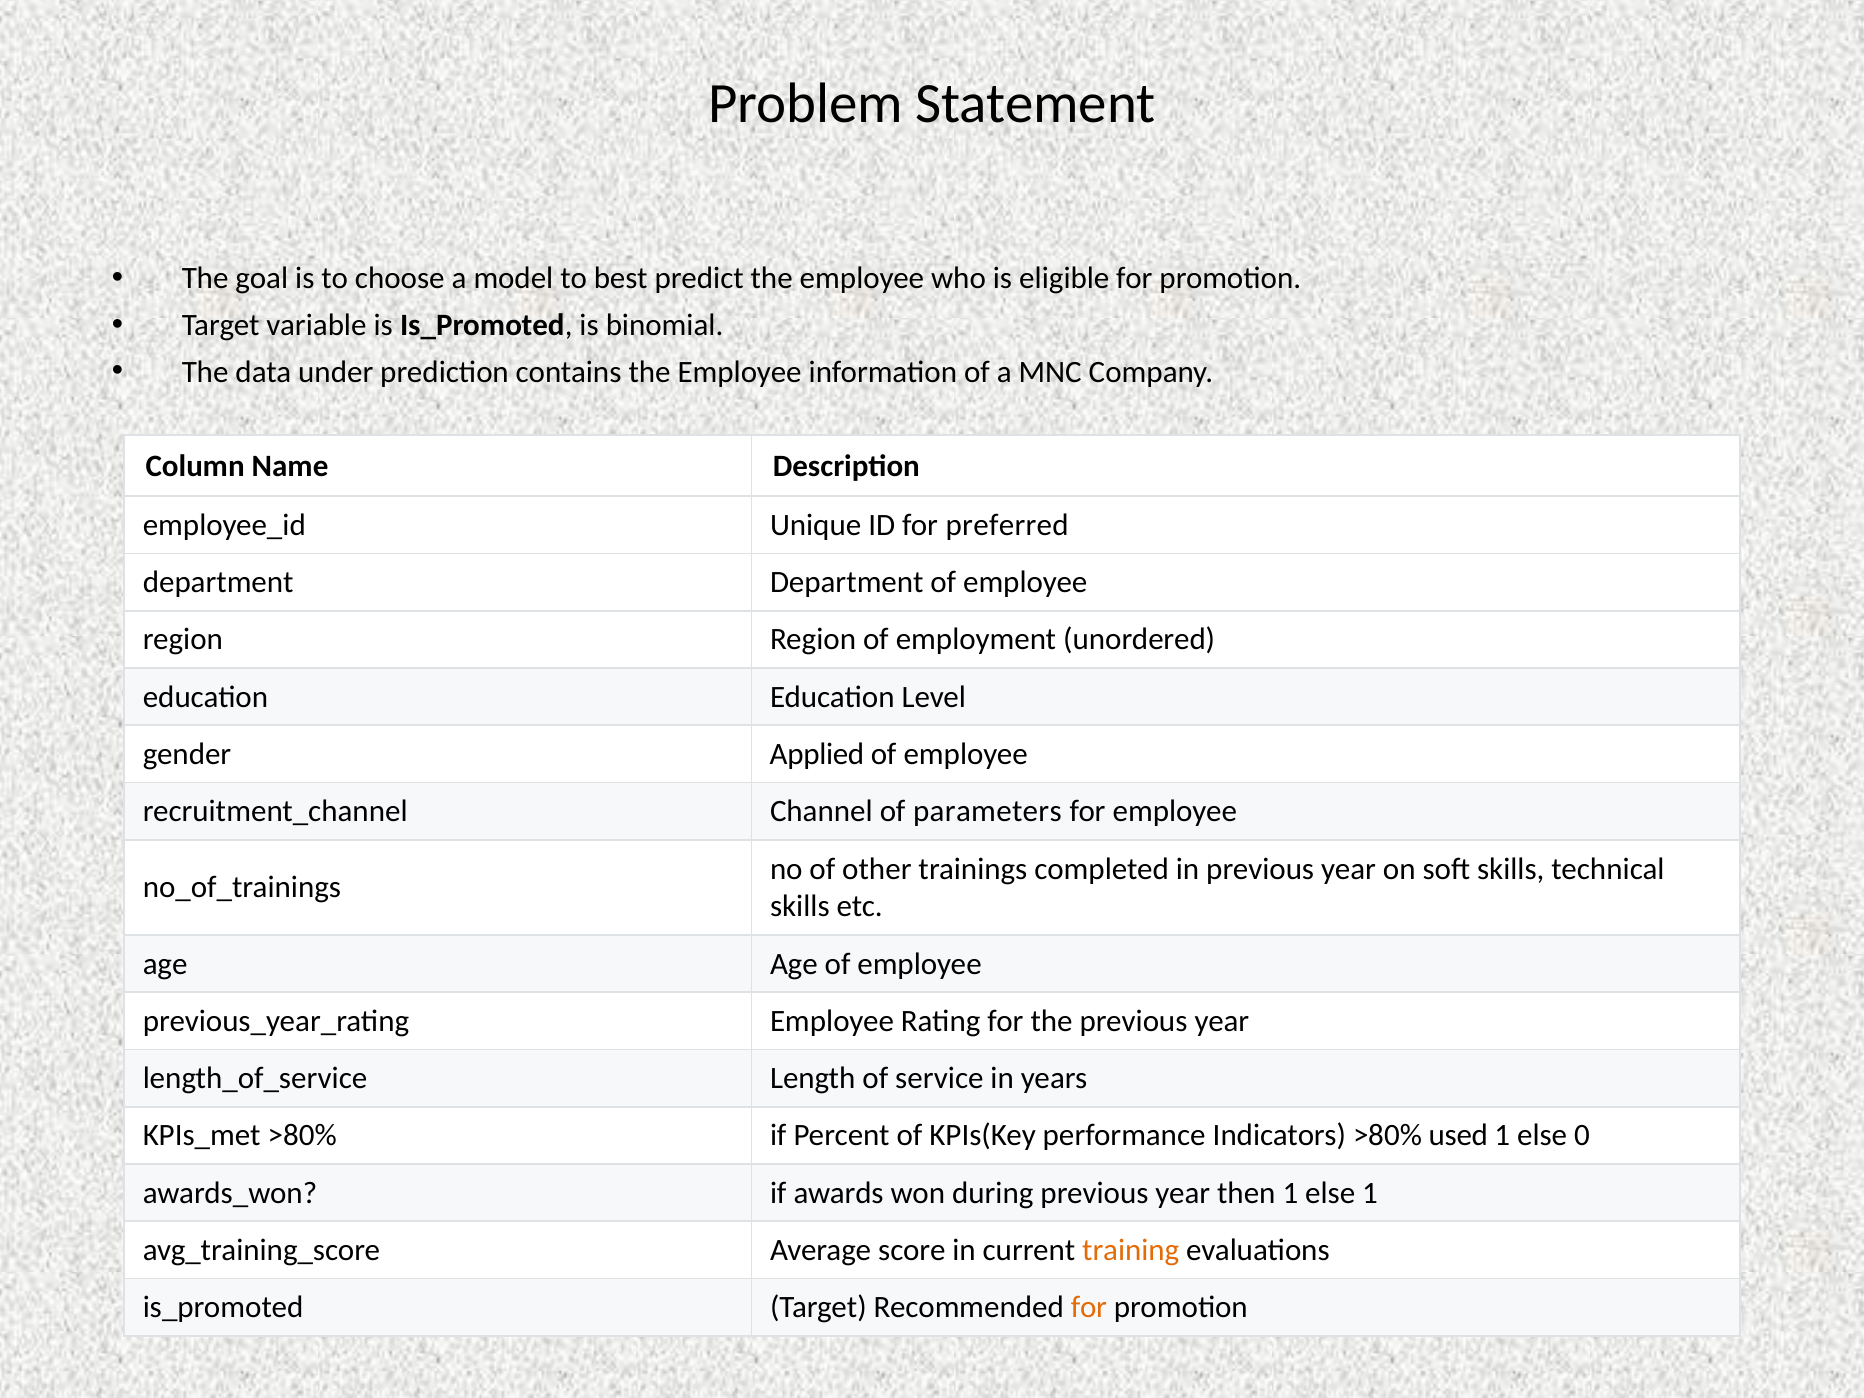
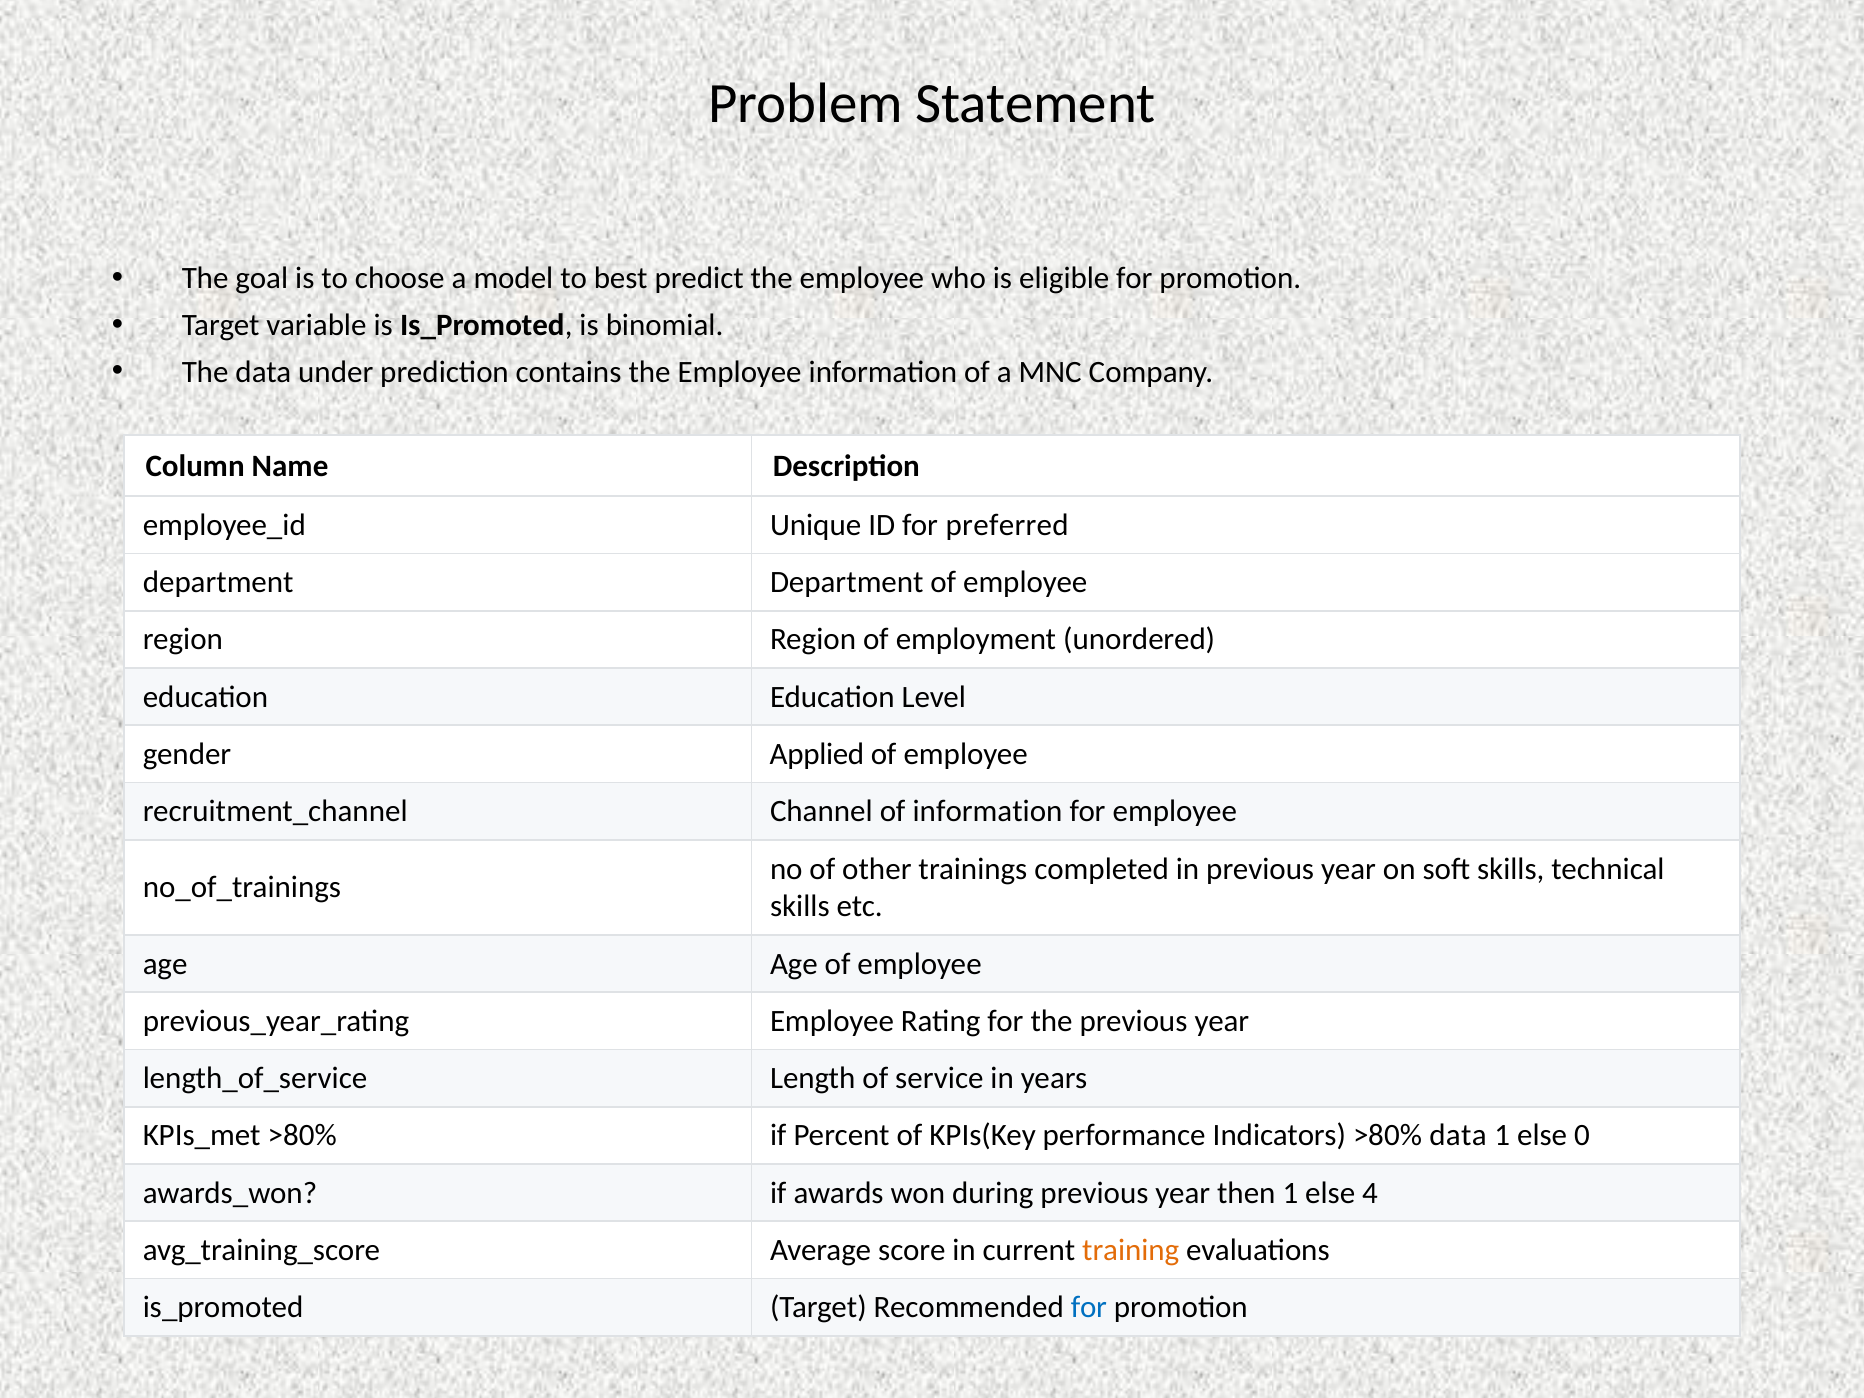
of parameters: parameters -> information (988, 811)
>80% used: used -> data (1458, 1136)
else 1: 1 -> 4 (1370, 1193)
for colour: orange -> blue (1089, 1307)
